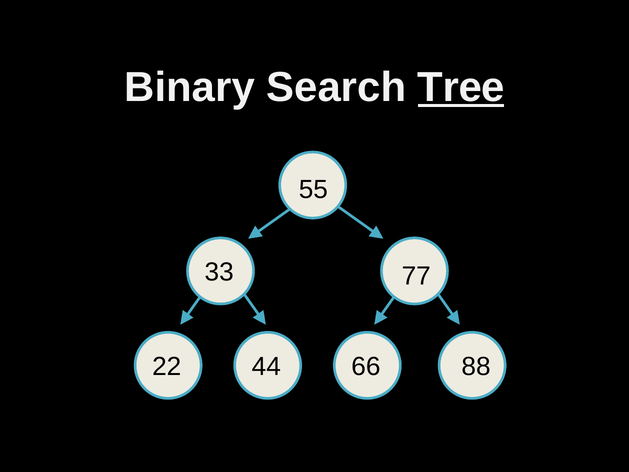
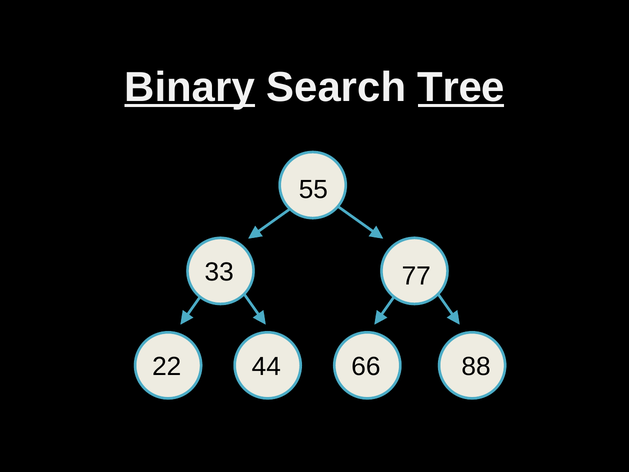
Binary underline: none -> present (190, 87)
